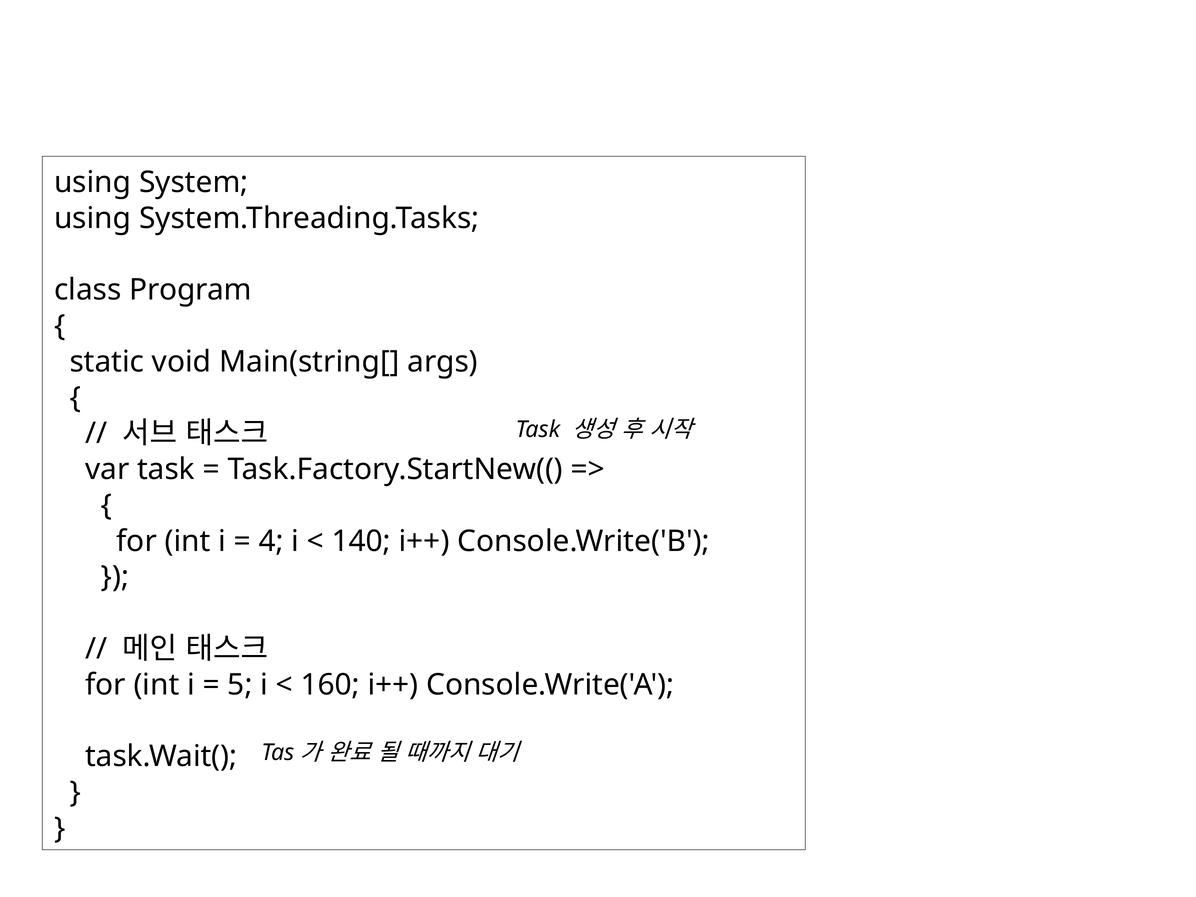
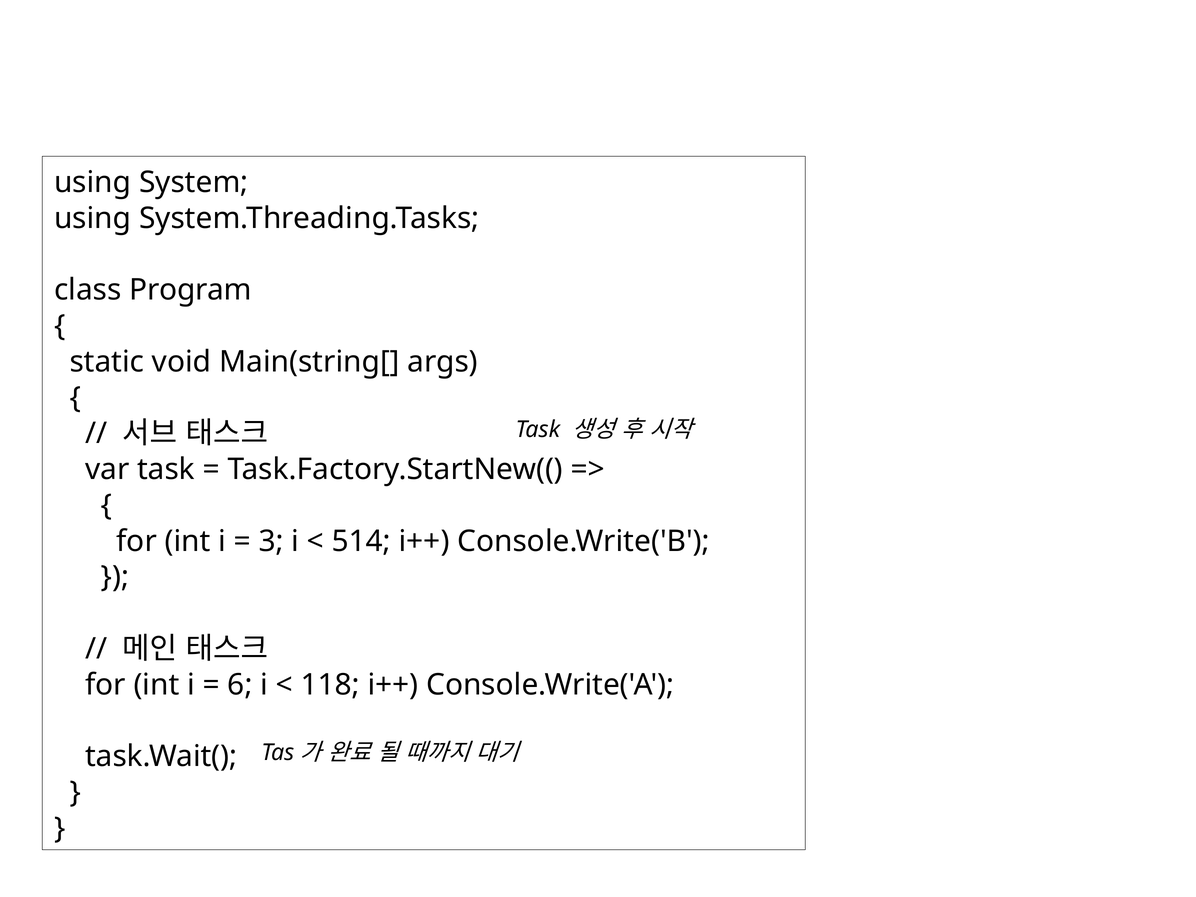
4: 4 -> 3 (271, 541)
140: 140 -> 514 (361, 541)
5: 5 -> 6 (240, 685)
160: 160 -> 118 (330, 685)
